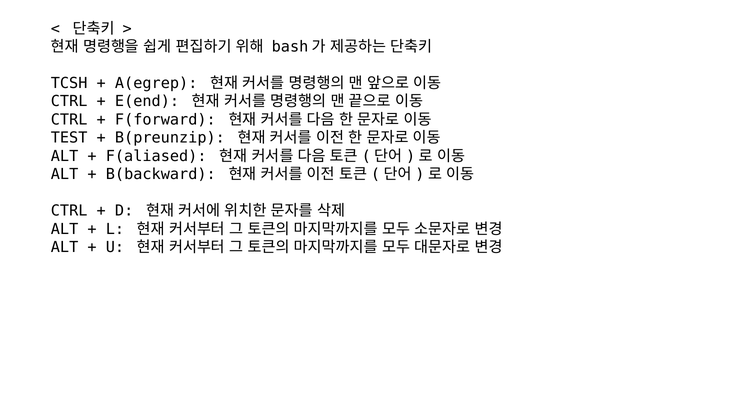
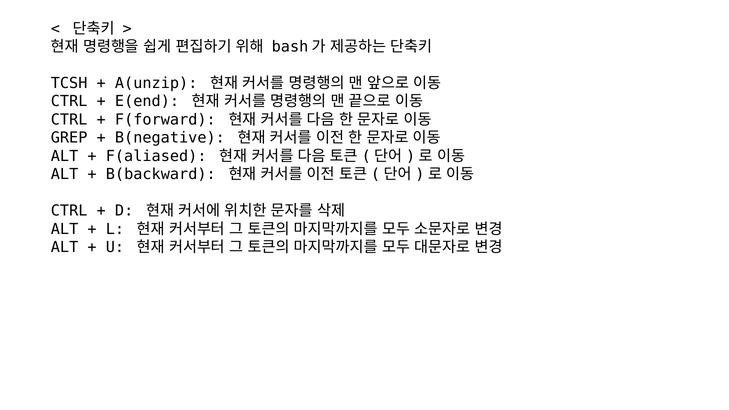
A(egrep: A(egrep -> A(unzip (156, 83)
TEST: TEST -> GREP (69, 138)
B(preunzip: B(preunzip -> B(negative (170, 138)
